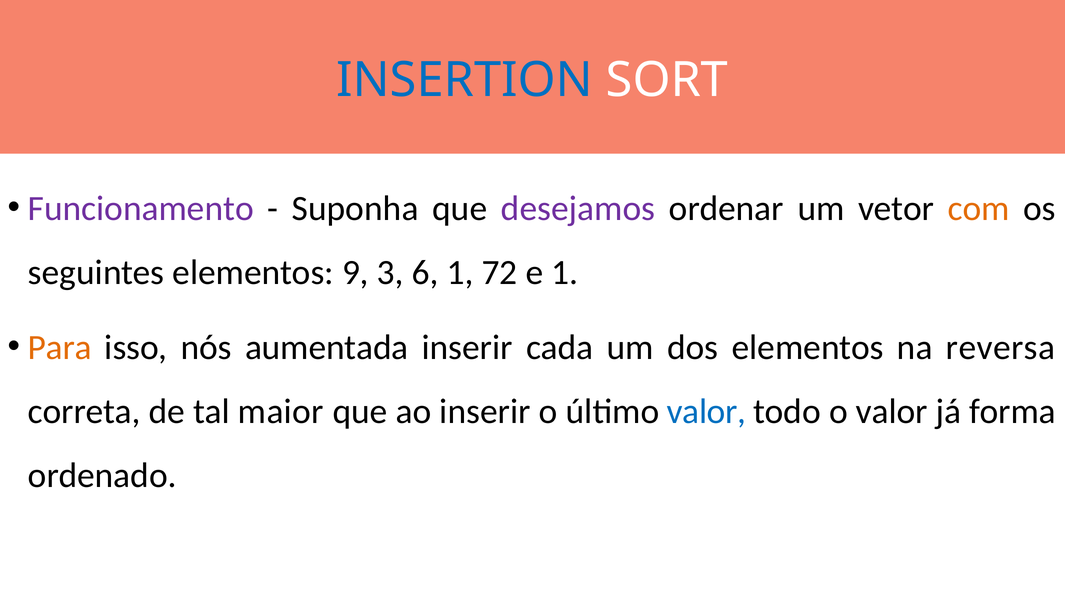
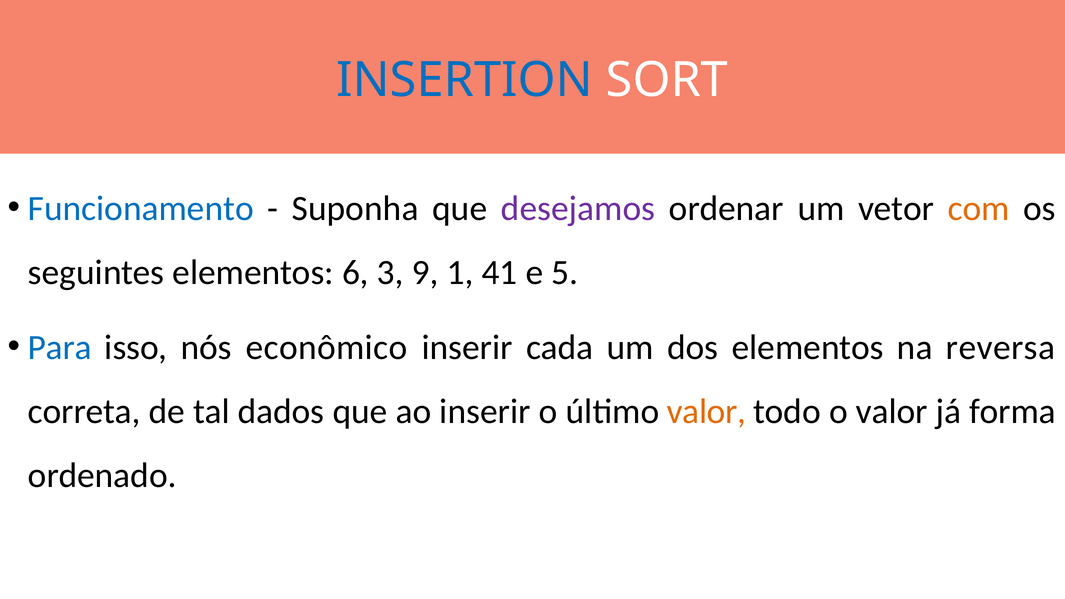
Funcionamento colour: purple -> blue (141, 209)
9: 9 -> 6 (355, 273)
6: 6 -> 9 (425, 273)
72: 72 -> 41 (499, 273)
e 1: 1 -> 5 (565, 273)
Para colour: orange -> blue (60, 348)
aumentada: aumentada -> econômico (327, 348)
maior: maior -> dados (281, 412)
valor colour: blue -> orange (706, 412)
